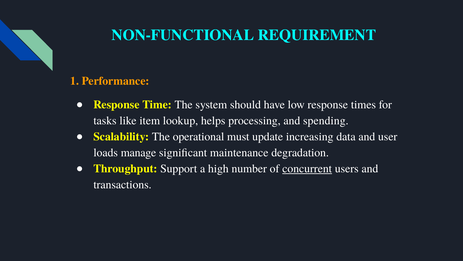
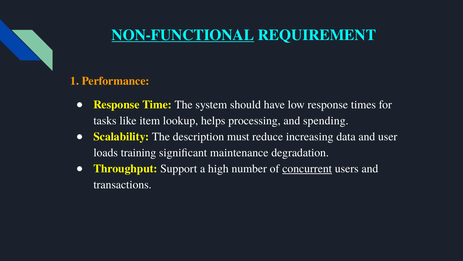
NON-FUNCTIONAL underline: none -> present (183, 35)
operational: operational -> description (198, 136)
update: update -> reduce (268, 136)
manage: manage -> training (138, 152)
